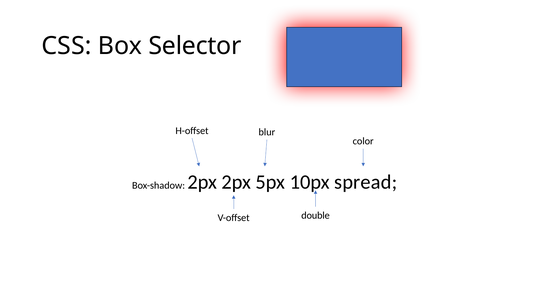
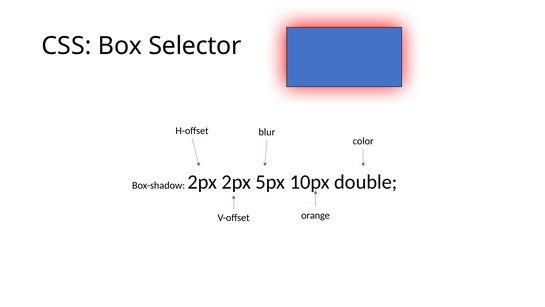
spread: spread -> double (366, 182)
double: double -> orange (316, 215)
